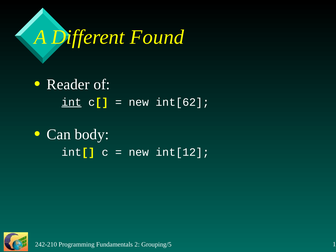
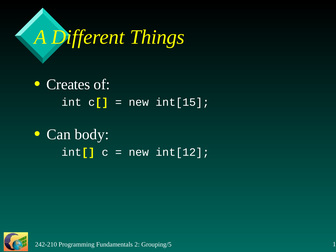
Found: Found -> Things (157, 37)
Reader: Reader -> Creates (68, 84)
int underline: present -> none (72, 102)
int[62: int[62 -> int[15 (182, 102)
